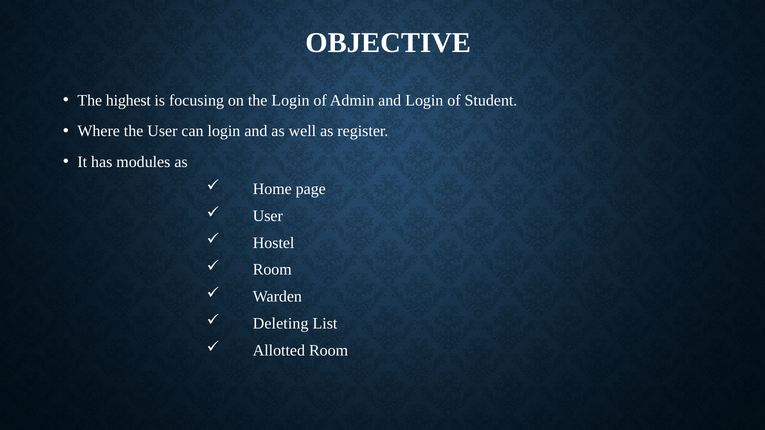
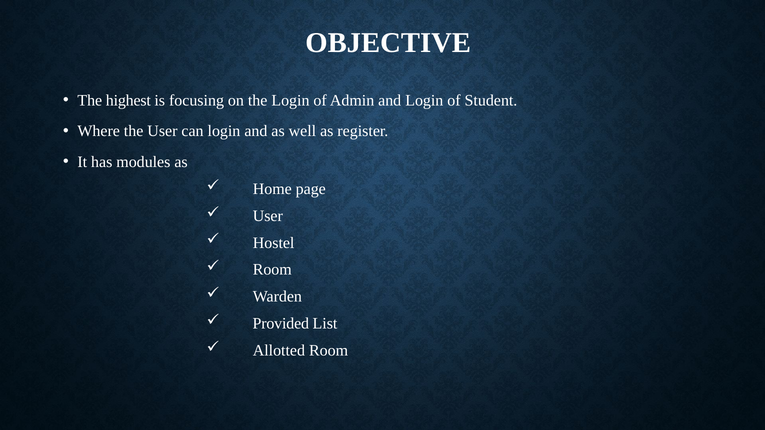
Deleting: Deleting -> Provided (281, 324)
